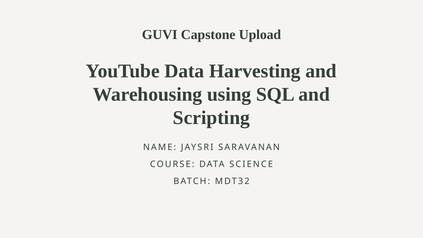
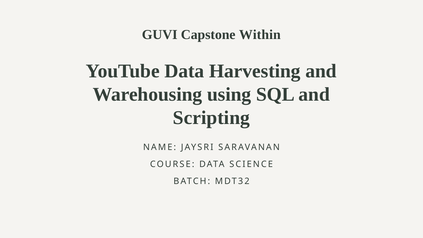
Upload: Upload -> Within (260, 35)
